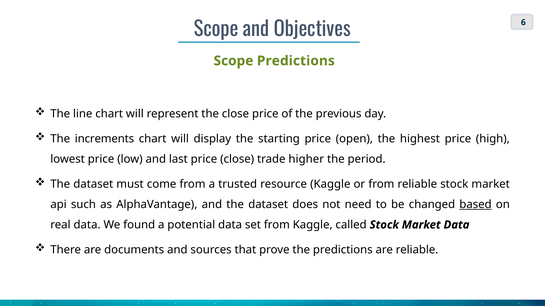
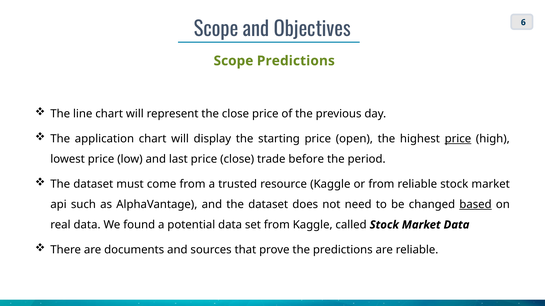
increments: increments -> application (104, 139)
price underline: none -> present (458, 139)
higher: higher -> before (306, 159)
